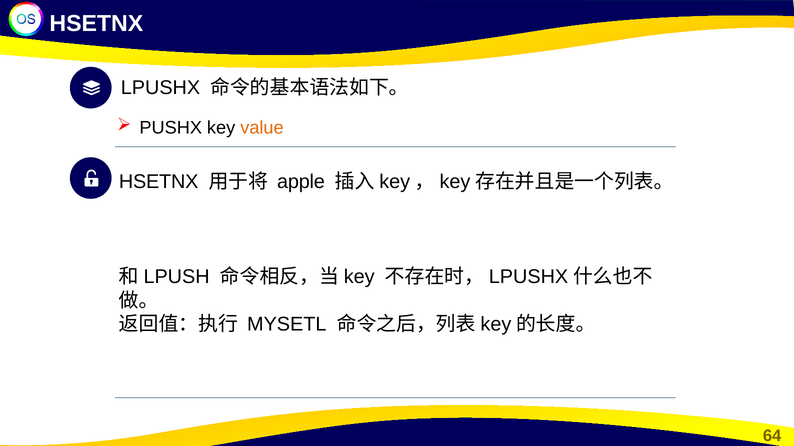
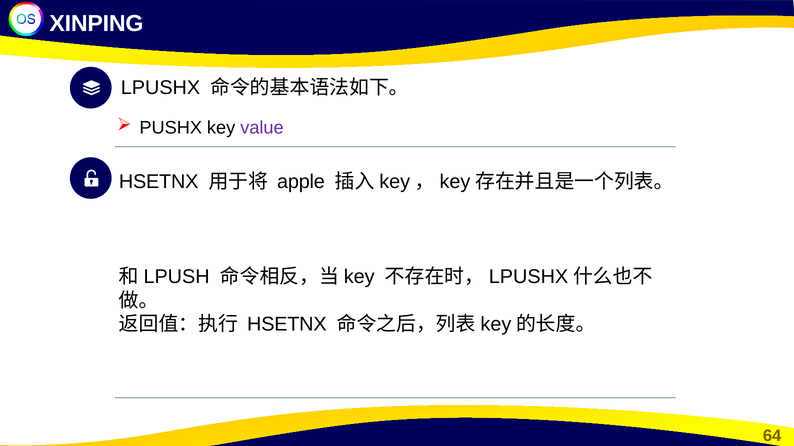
HSETNX: HSETNX -> XINPING (96, 24)
value colour: orange -> purple (262, 128)
MYSETL: MYSETL -> HSETNX (287, 325)
